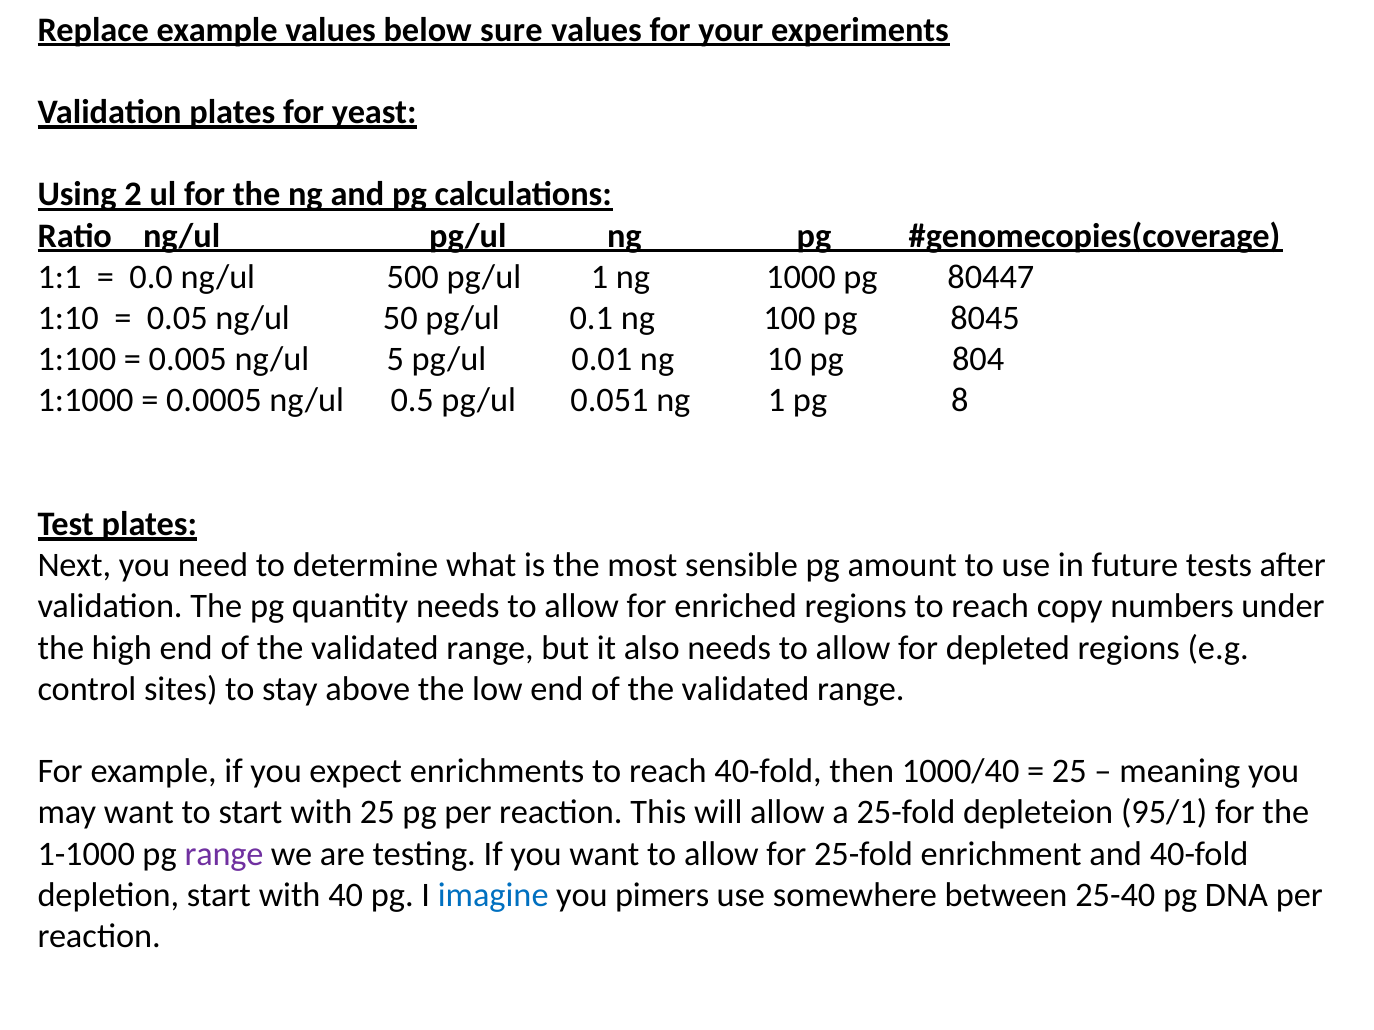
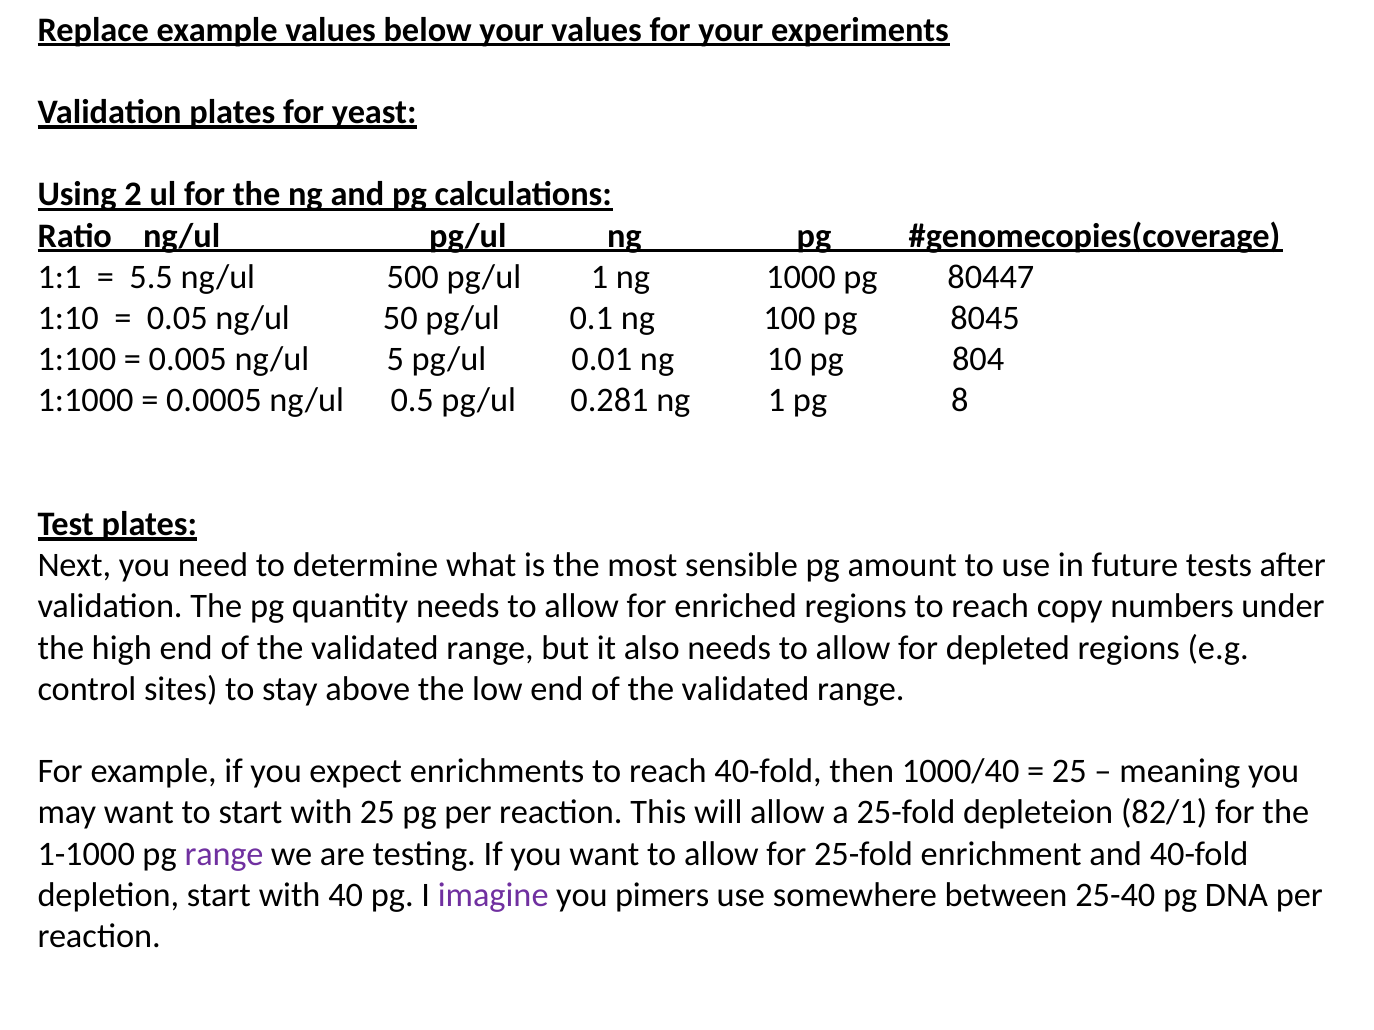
below sure: sure -> your (512, 30)
0.0: 0.0 -> 5.5 (151, 277)
0.051: 0.051 -> 0.281 (609, 401)
95/1: 95/1 -> 82/1 (1164, 813)
imagine colour: blue -> purple (493, 895)
